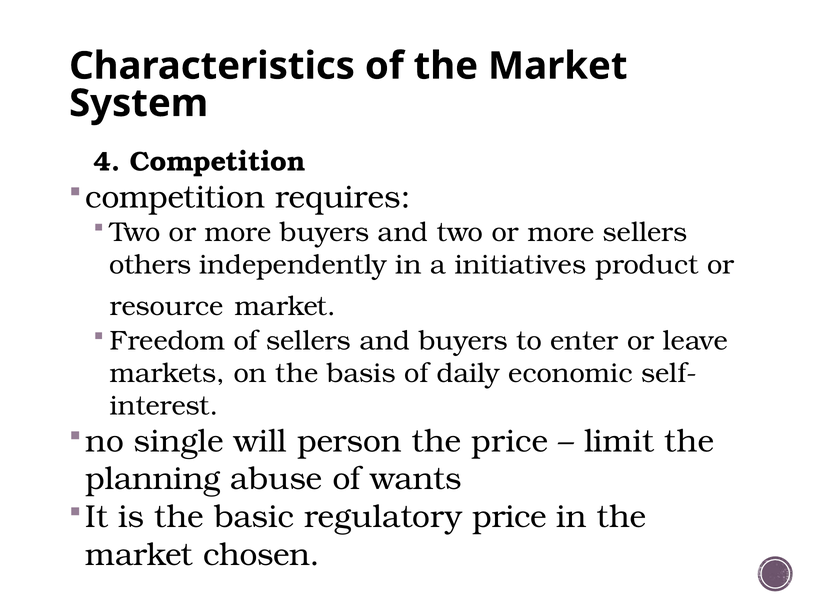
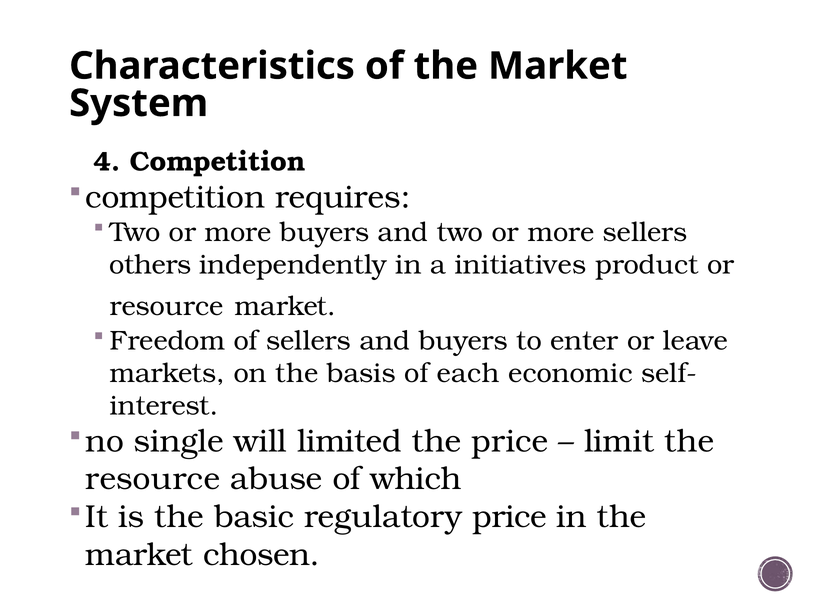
daily: daily -> each (468, 373)
person: person -> limited (349, 441)
planning: planning -> resource (153, 479)
wants: wants -> which (416, 479)
